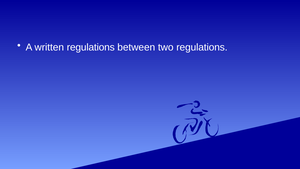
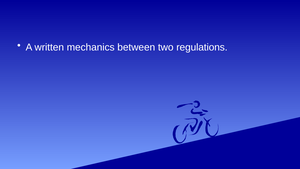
written regulations: regulations -> mechanics (91, 47)
